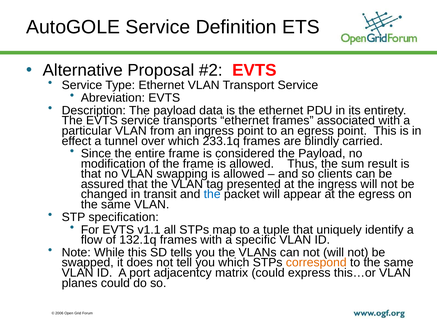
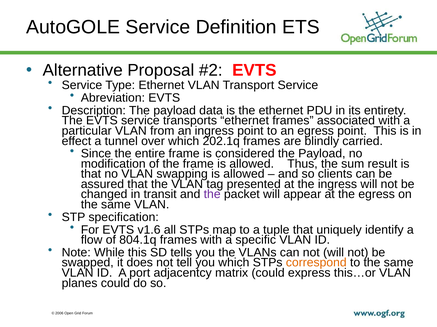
233.1q: 233.1q -> 202.1q (221, 141)
the colour: blue -> purple (212, 195)
v1.1: v1.1 -> v1.6 (149, 230)
132.1q: 132.1q -> 804.1q (138, 240)
